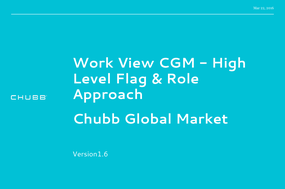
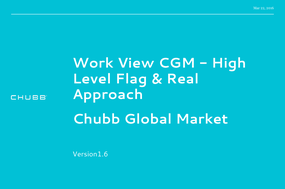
Role: Role -> Real (183, 79)
